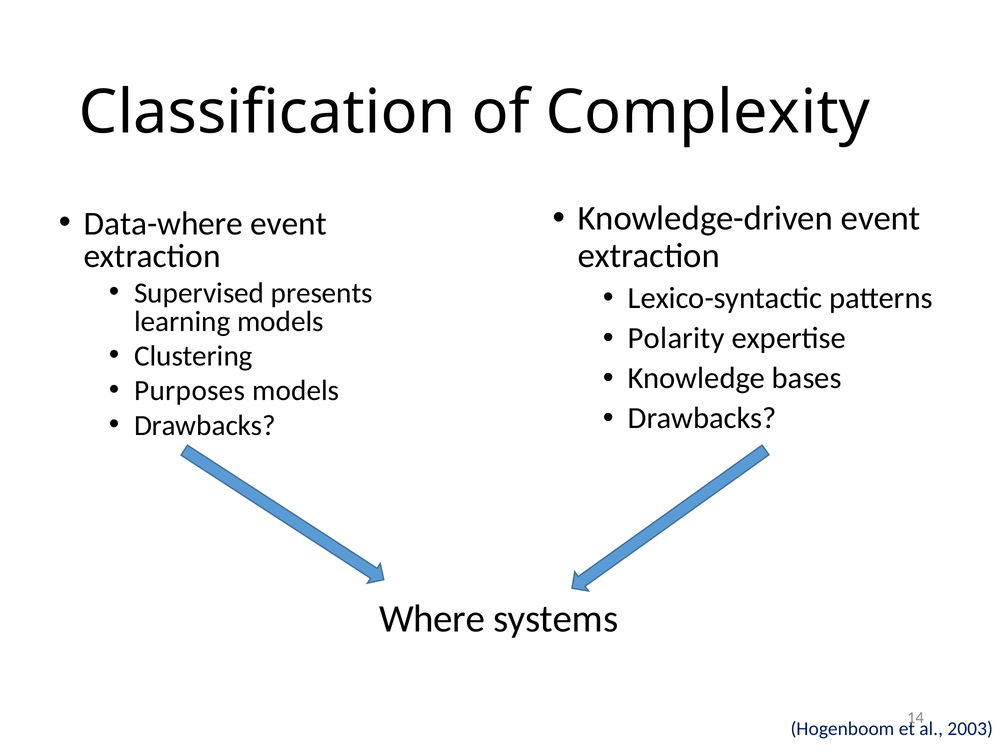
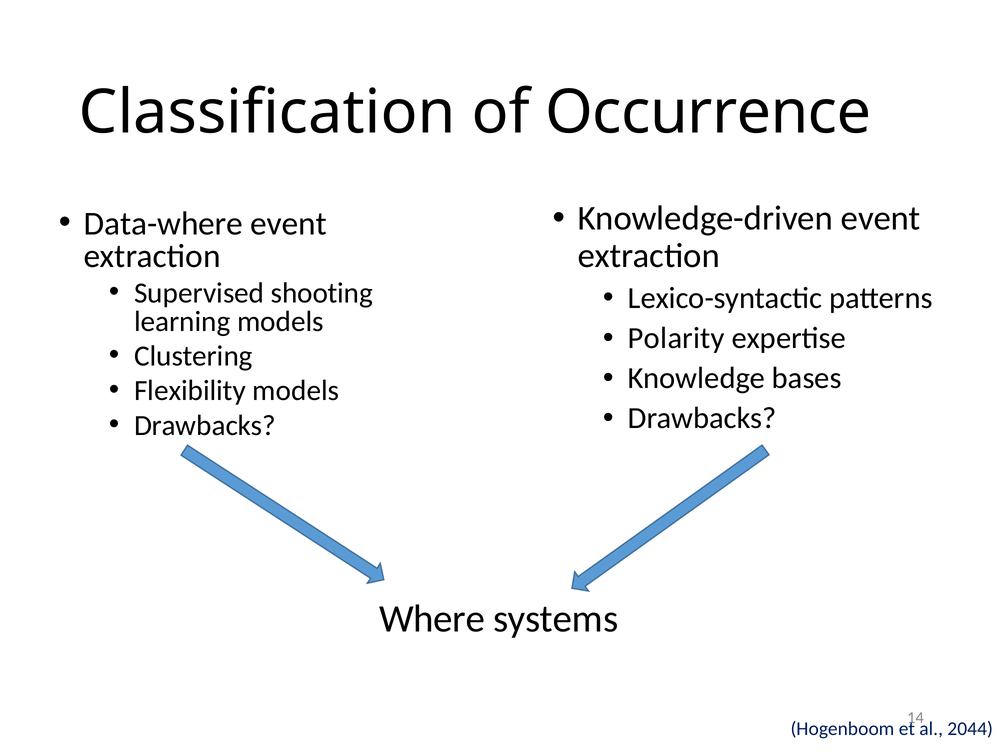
Complexity: Complexity -> Occurrence (708, 112)
presents: presents -> shooting (322, 293)
Purposes: Purposes -> Flexibility (190, 391)
2003: 2003 -> 2044 (970, 729)
